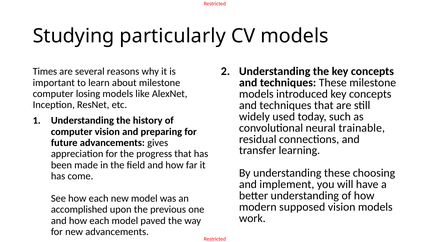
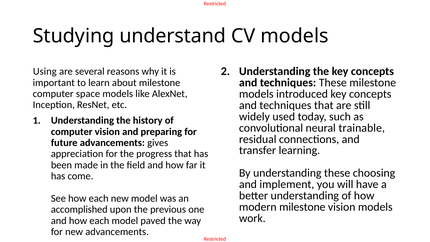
particularly: particularly -> understand (173, 36)
Times: Times -> Using (45, 72)
losing: losing -> space (88, 94)
modern supposed: supposed -> milestone (302, 207)
